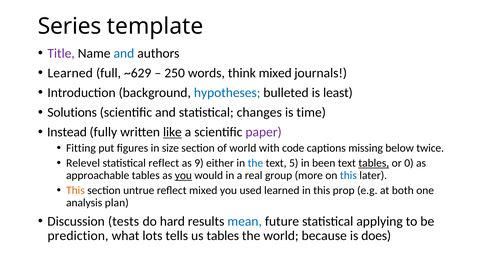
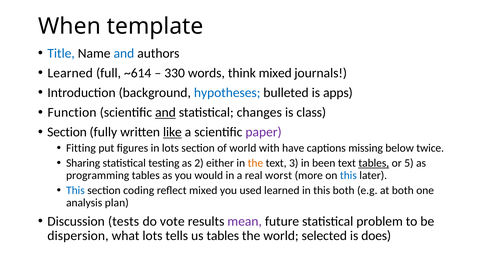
Series: Series -> When (69, 27)
Title colour: purple -> blue (61, 53)
~629: ~629 -> ~614 (138, 73)
250: 250 -> 330 (175, 73)
least: least -> apps (338, 93)
Solutions: Solutions -> Function (72, 113)
and underline: none -> present (165, 113)
time: time -> class (311, 113)
Instead: Instead -> Section (67, 133)
in size: size -> lots (170, 149)
code: code -> have (293, 149)
Relevel: Relevel -> Sharing (83, 164)
statistical reflect: reflect -> testing (164, 164)
9: 9 -> 2 (199, 164)
the colour: blue -> orange (255, 164)
5: 5 -> 3 (294, 164)
0: 0 -> 5 (409, 164)
approachable: approachable -> programming (98, 176)
you underline: present -> none (183, 176)
group: group -> worst (279, 176)
This colour: orange -> blue (75, 191)
untrue: untrue -> coding (139, 191)
this prop: prop -> both (344, 191)
hard: hard -> vote (172, 222)
mean colour: blue -> purple (245, 222)
applying: applying -> problem (380, 222)
prediction: prediction -> dispersion (78, 236)
because: because -> selected (324, 236)
